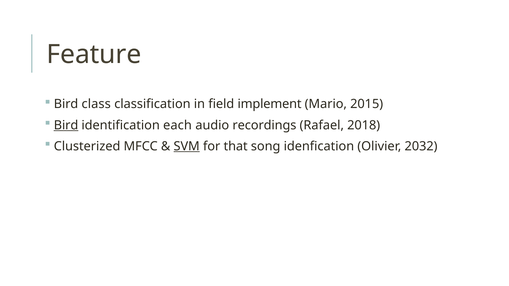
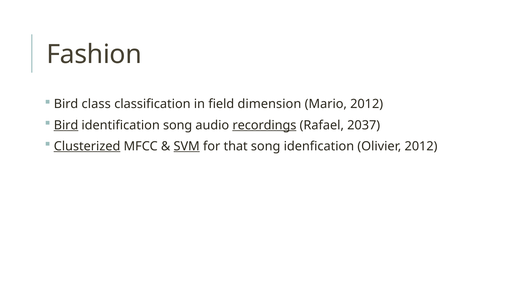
Feature: Feature -> Fashion (94, 55)
implement: implement -> dimension (269, 104)
Mario 2015: 2015 -> 2012 (367, 104)
identification each: each -> song (178, 125)
recordings underline: none -> present (264, 125)
2018: 2018 -> 2037 (364, 125)
Clusterized underline: none -> present (87, 146)
Olivier 2032: 2032 -> 2012 (421, 146)
